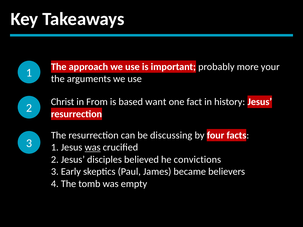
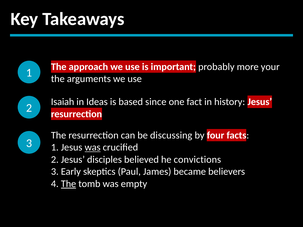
Christ: Christ -> Isaiah (63, 102)
From: From -> Ideas (97, 102)
want: want -> since (156, 102)
The underline: none -> present (69, 184)
